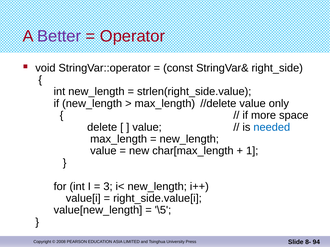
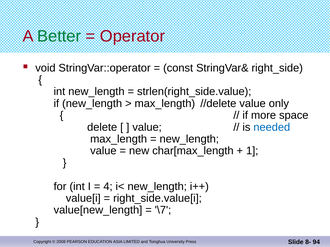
Better colour: purple -> green (59, 36)
3: 3 -> 4 (108, 187)
\5: \5 -> \7 (163, 211)
